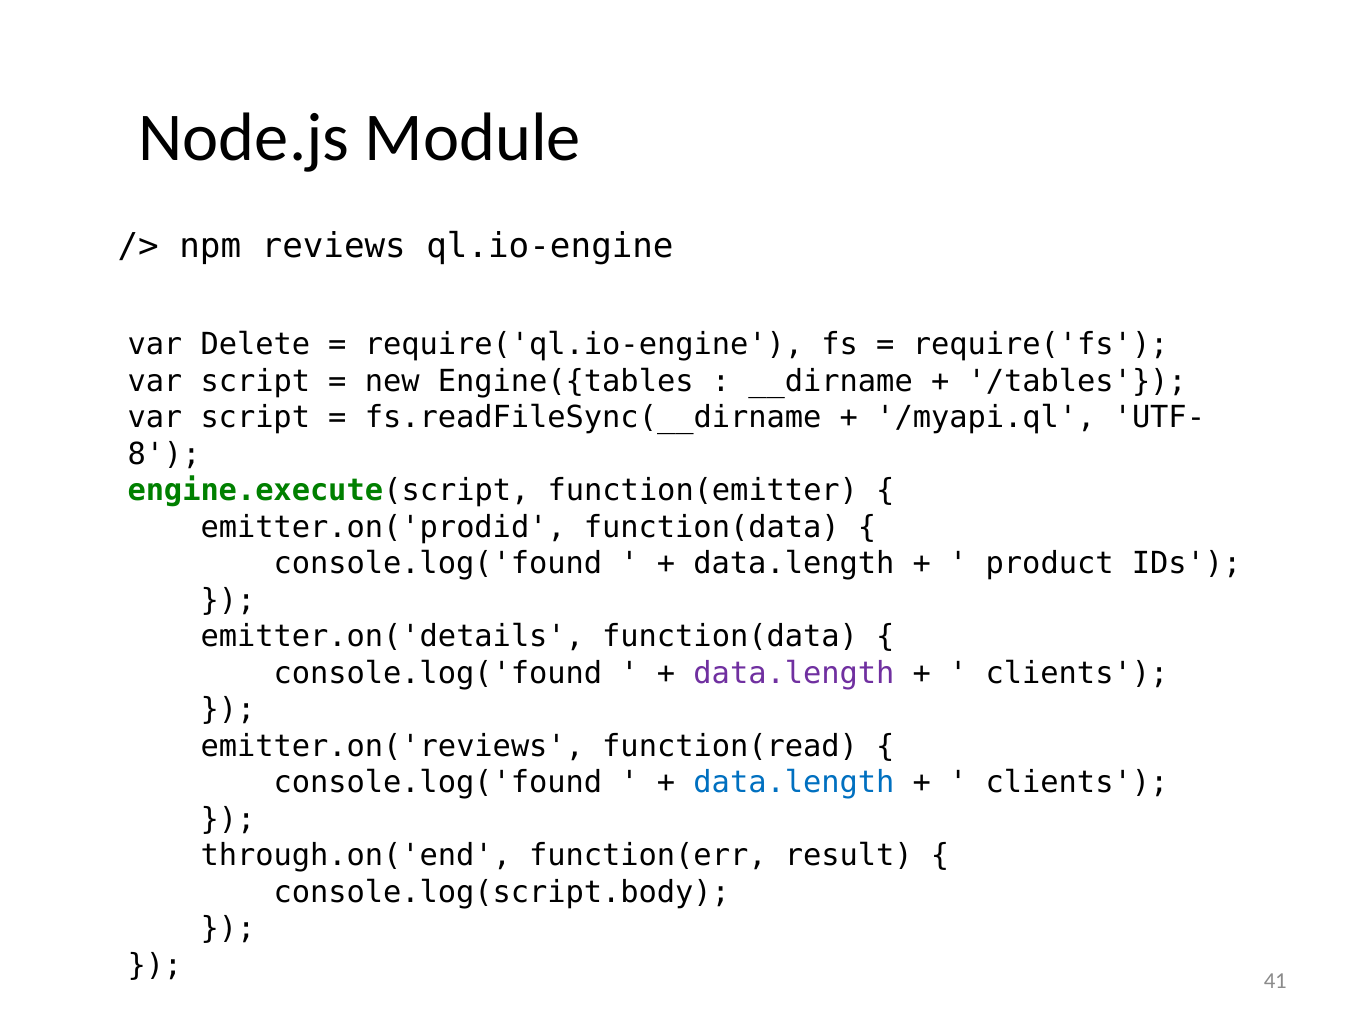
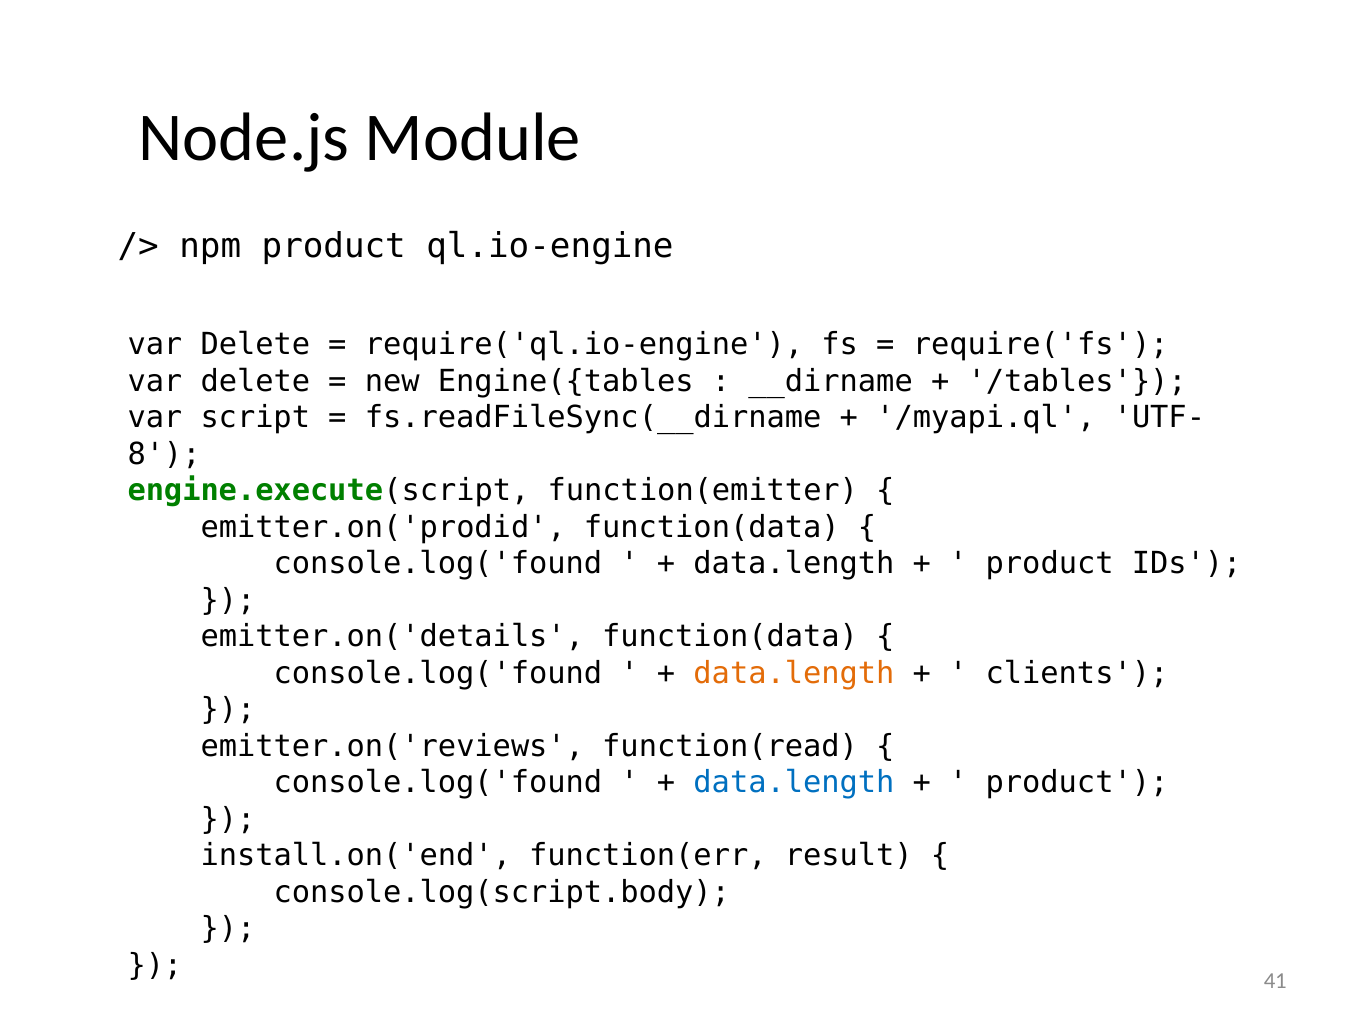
npm reviews: reviews -> product (334, 246)
script: script -> delete (255, 381)
data.length colour: purple -> orange (794, 673)
clients: clients -> product (1077, 783)
through.on('end: through.on('end -> install.on('end (356, 856)
